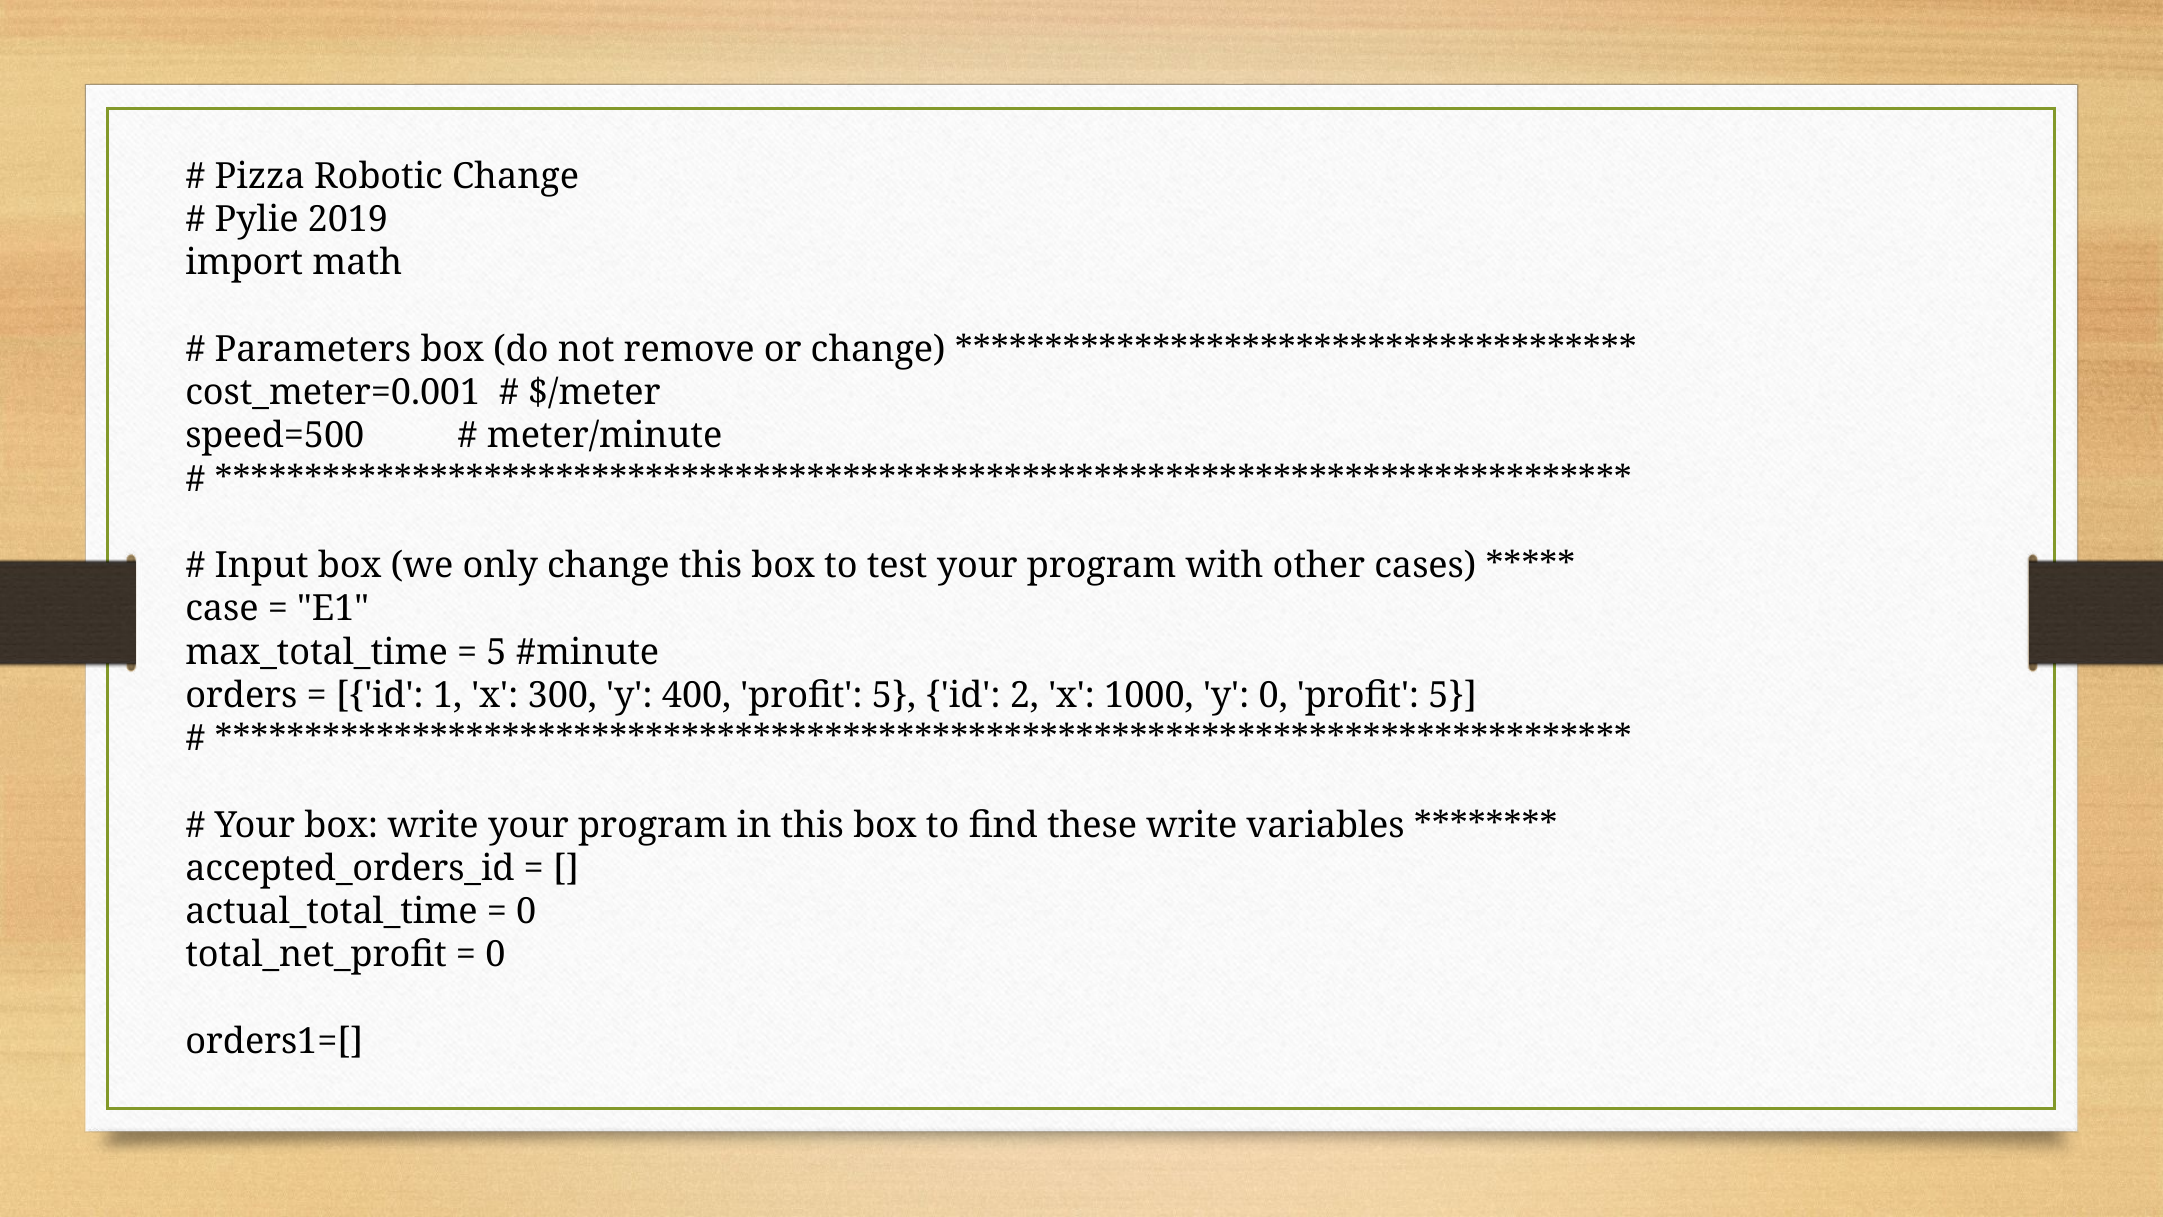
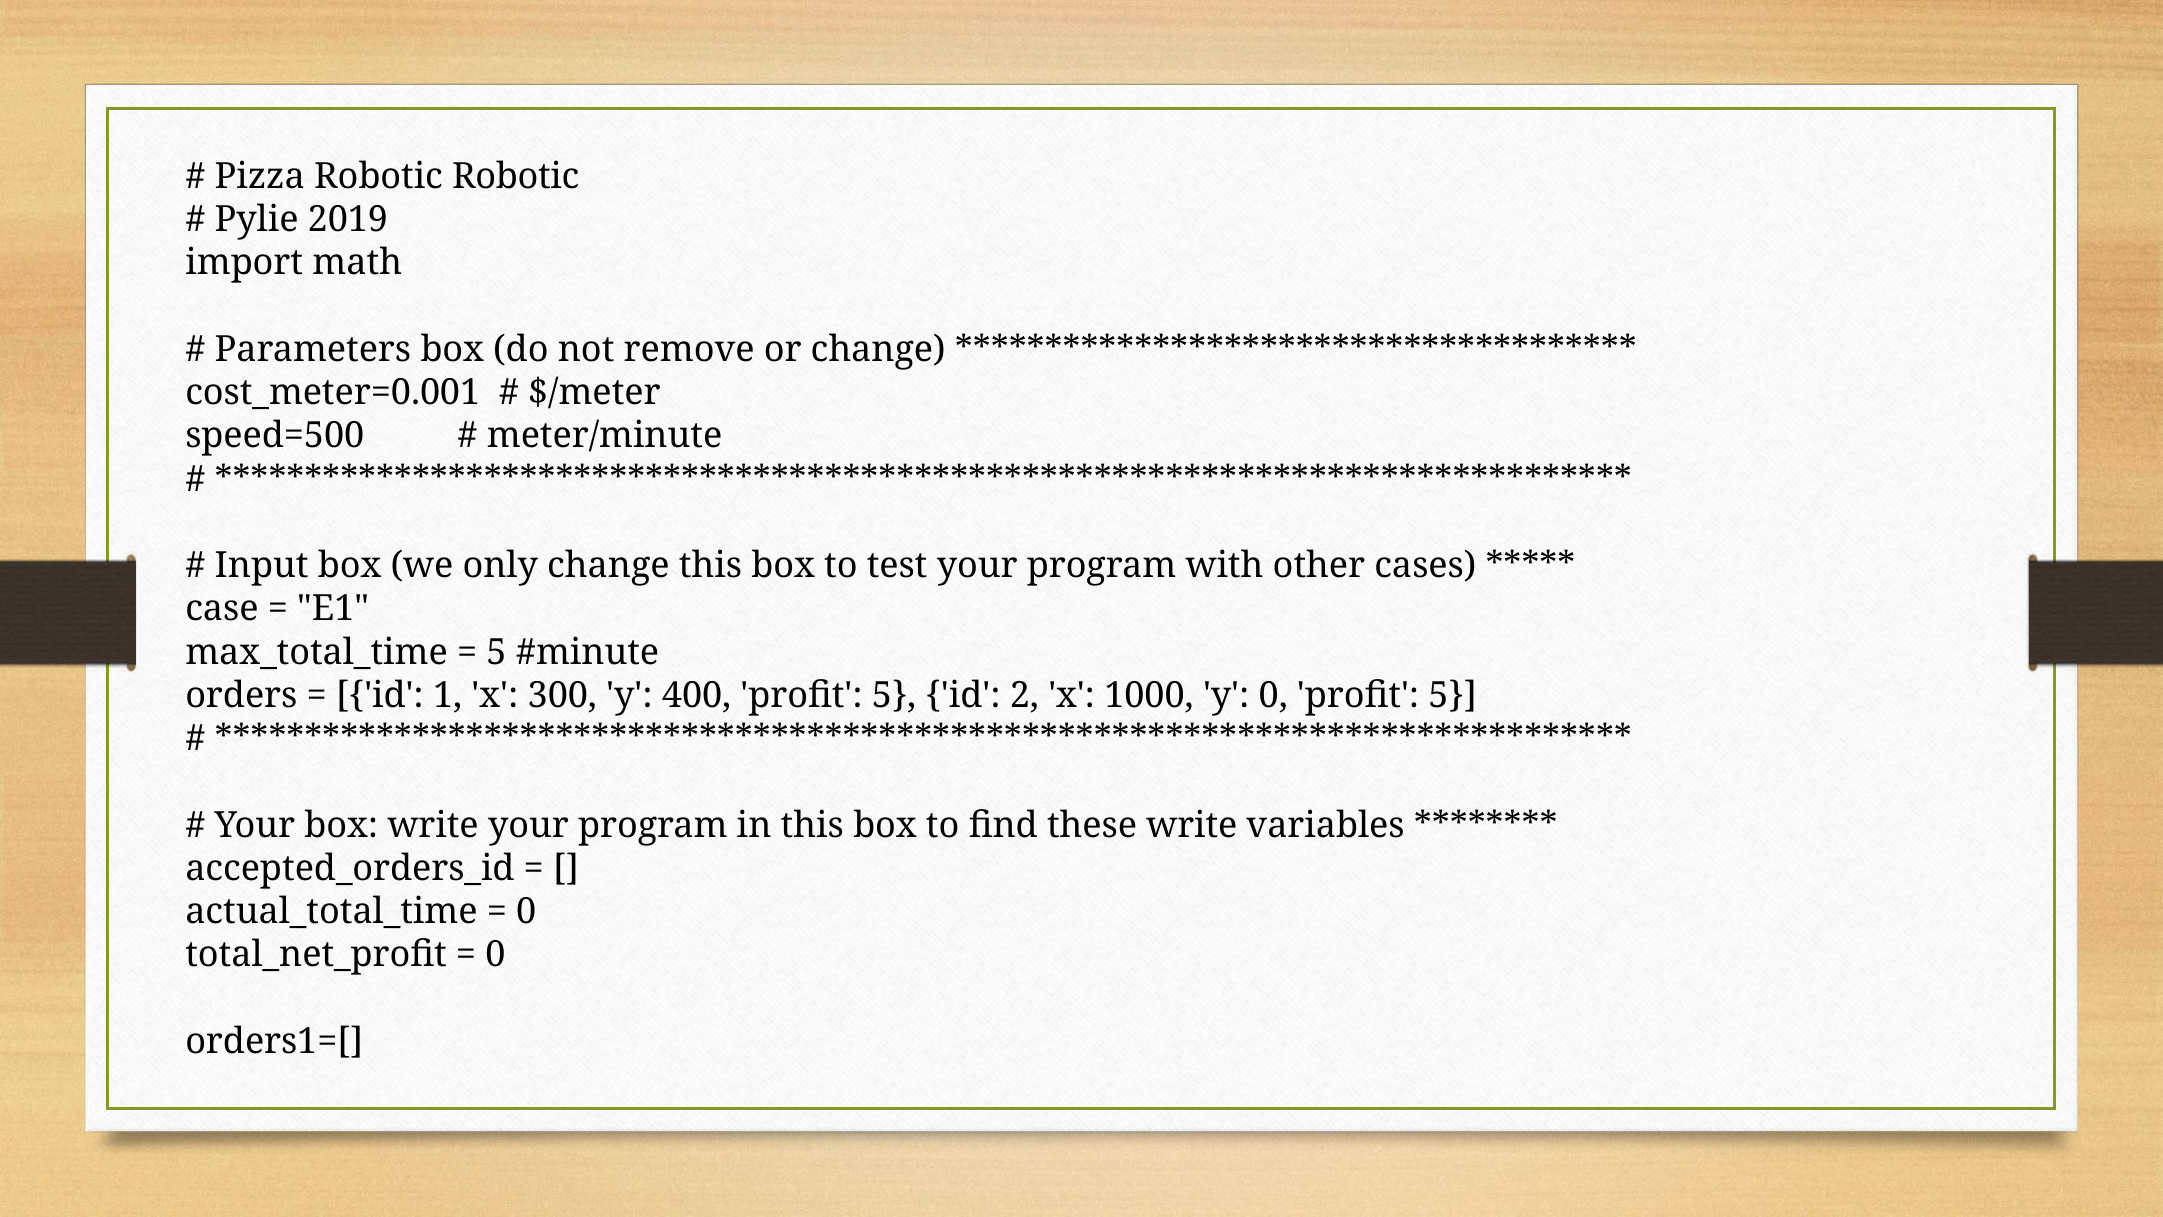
Robotic Change: Change -> Robotic (516, 176)
